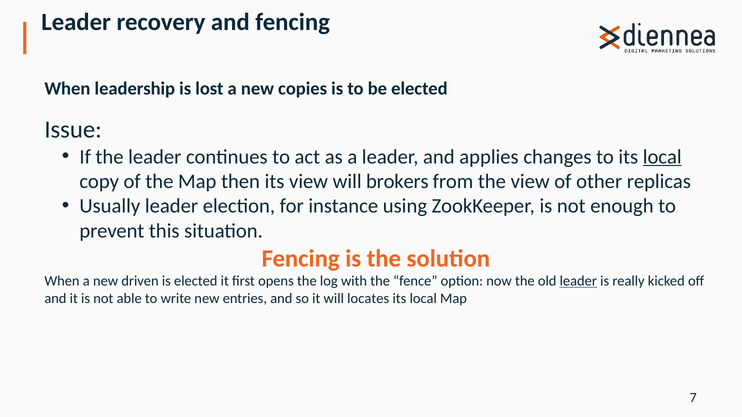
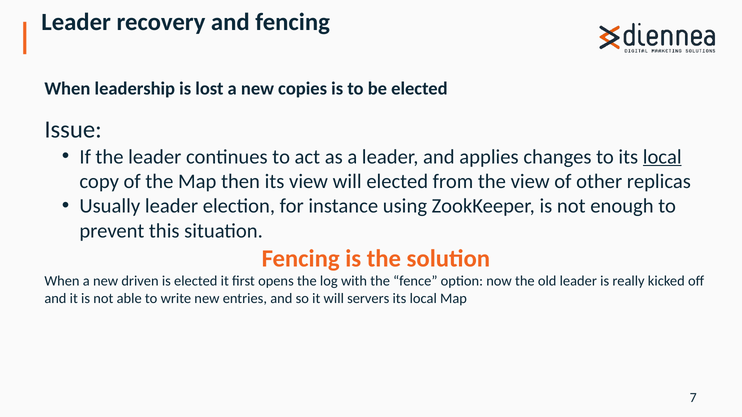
will brokers: brokers -> elected (397, 182)
leader underline: present -> none (578, 281)
locates: locates -> servers (368, 299)
